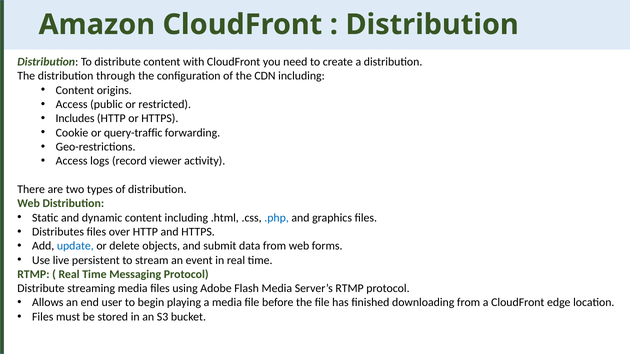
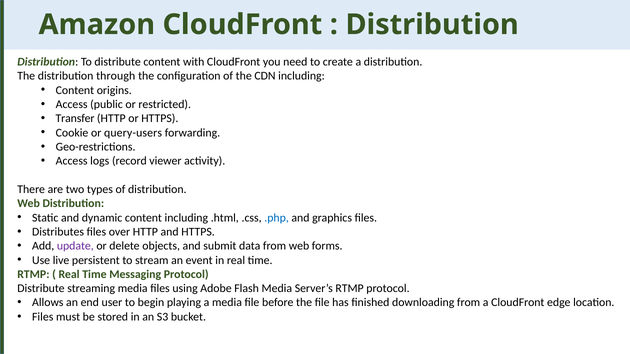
Includes: Includes -> Transfer (75, 119)
query-traffic: query-traffic -> query-users (133, 133)
update colour: blue -> purple (75, 246)
